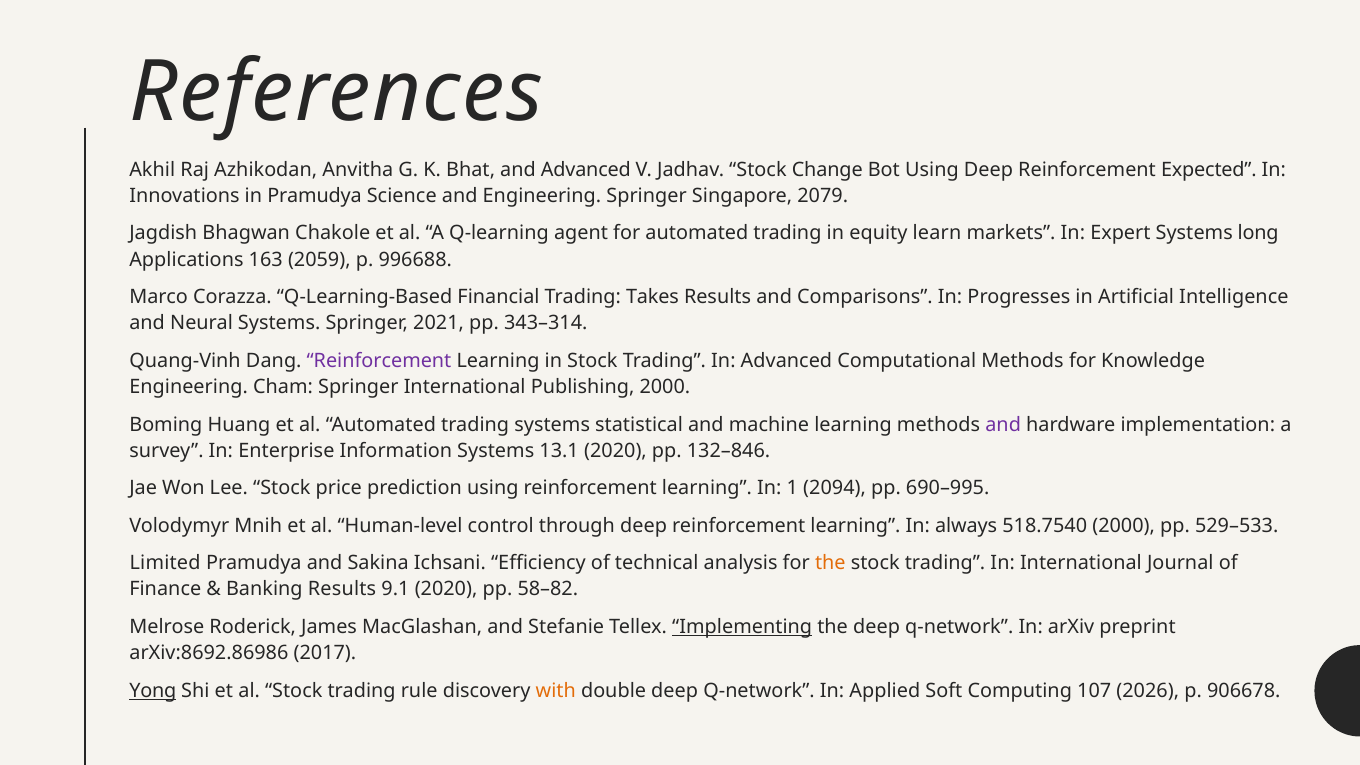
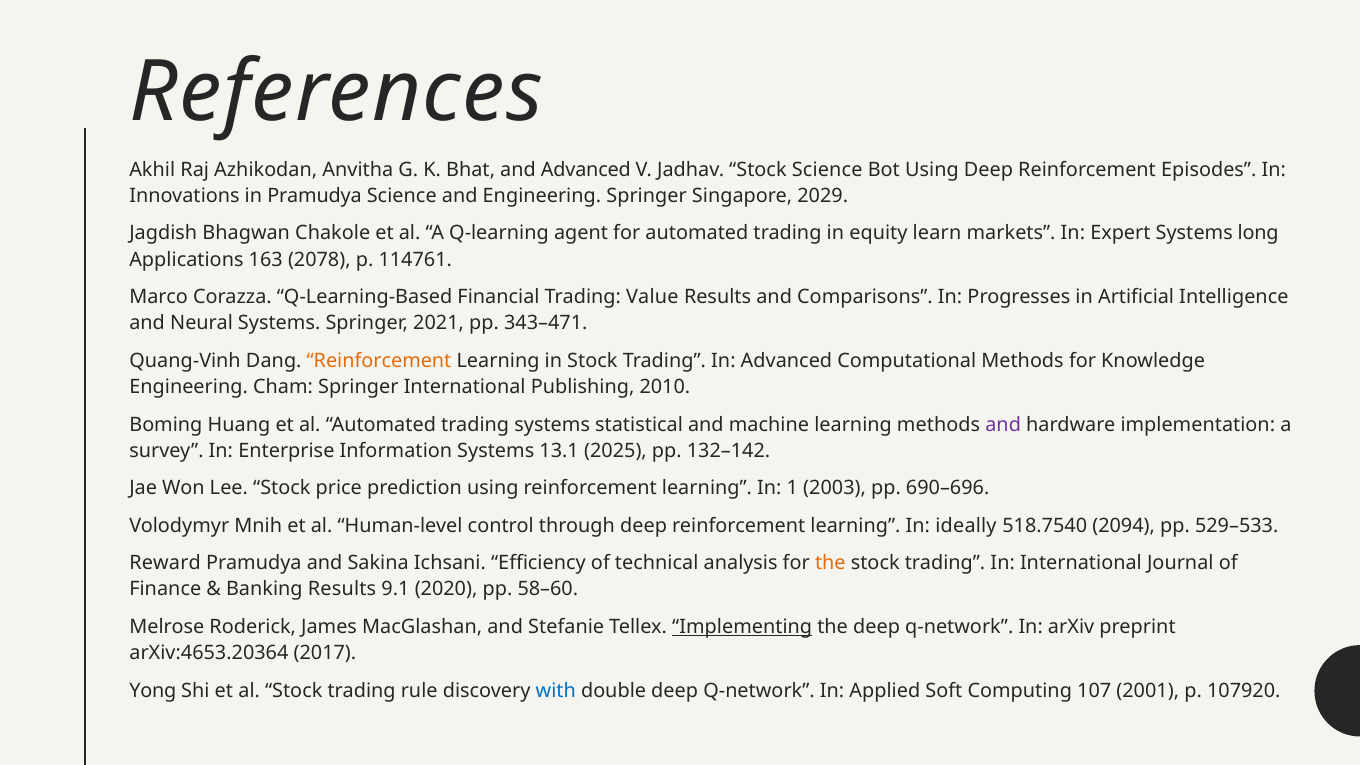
Stock Change: Change -> Science (827, 170)
Expected: Expected -> Episodes (1209, 170)
2079: 2079 -> 2029 (823, 196)
2059: 2059 -> 2078 (319, 260)
996688: 996688 -> 114761 (415, 260)
Takes: Takes -> Value (652, 297)
343–314: 343–314 -> 343–471 (546, 323)
Reinforcement colour: purple -> orange (379, 361)
Publishing 2000: 2000 -> 2010 (665, 387)
13.1 2020: 2020 -> 2025 (615, 451)
132–846: 132–846 -> 132–142 (729, 451)
2094: 2094 -> 2003 (835, 488)
690–995: 690–995 -> 690–696 (948, 488)
always: always -> ideally (966, 526)
518.7540 2000: 2000 -> 2094 (1124, 526)
Limited: Limited -> Reward (165, 563)
58–82: 58–82 -> 58–60 (548, 589)
arXiv:8692.86986: arXiv:8692.86986 -> arXiv:4653.20364 (209, 653)
Yong underline: present -> none (153, 691)
with colour: orange -> blue (556, 691)
2026: 2026 -> 2001 (1148, 691)
906678: 906678 -> 107920 (1244, 691)
